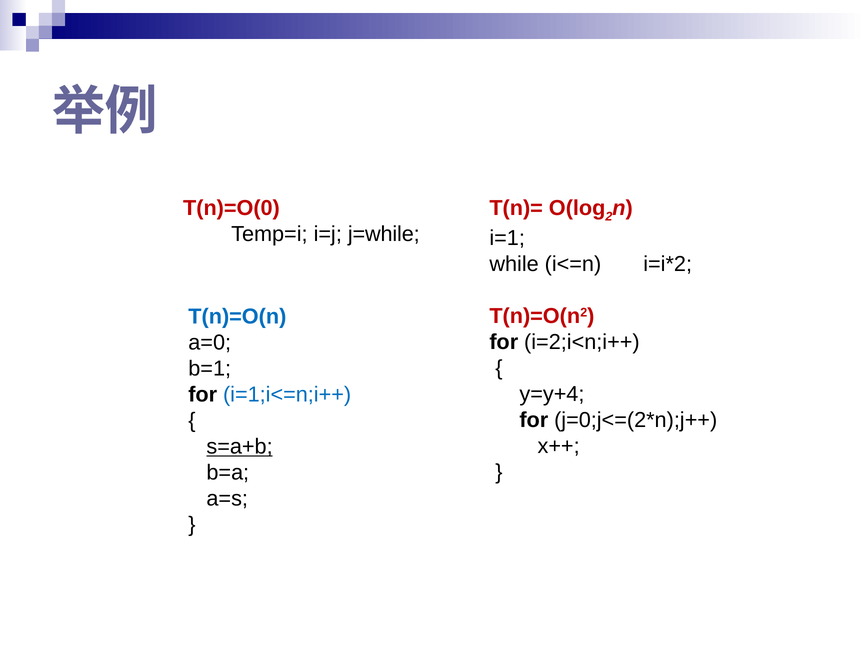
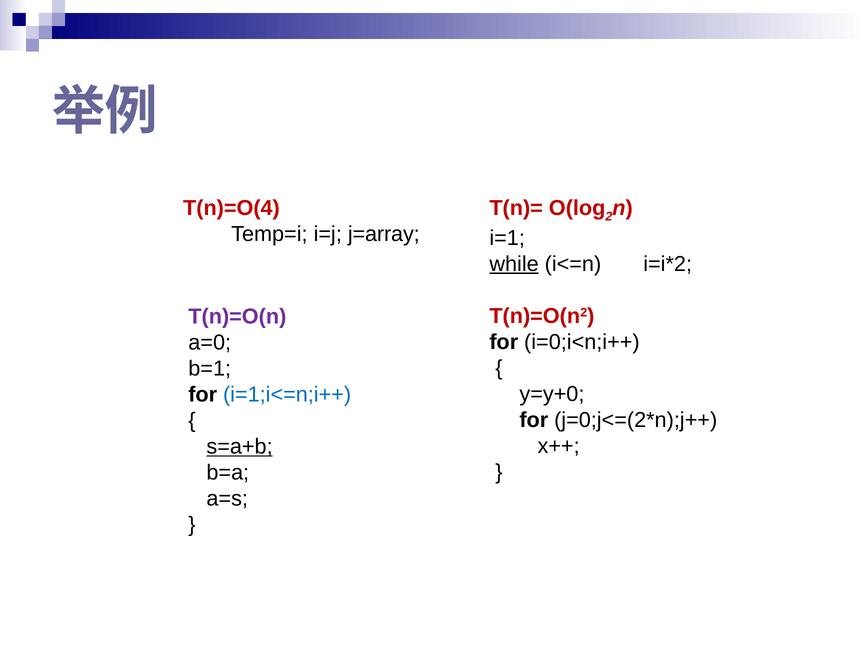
T(n)=O(0: T(n)=O(0 -> T(n)=O(4 (231, 208)
j=while: j=while -> j=array (384, 234)
while underline: none -> present (514, 264)
T(n)=O(n colour: blue -> purple (237, 317)
i=2;i<n;i++: i=2;i<n;i++ -> i=0;i<n;i++ (582, 342)
y=y+4: y=y+4 -> y=y+0 (552, 394)
